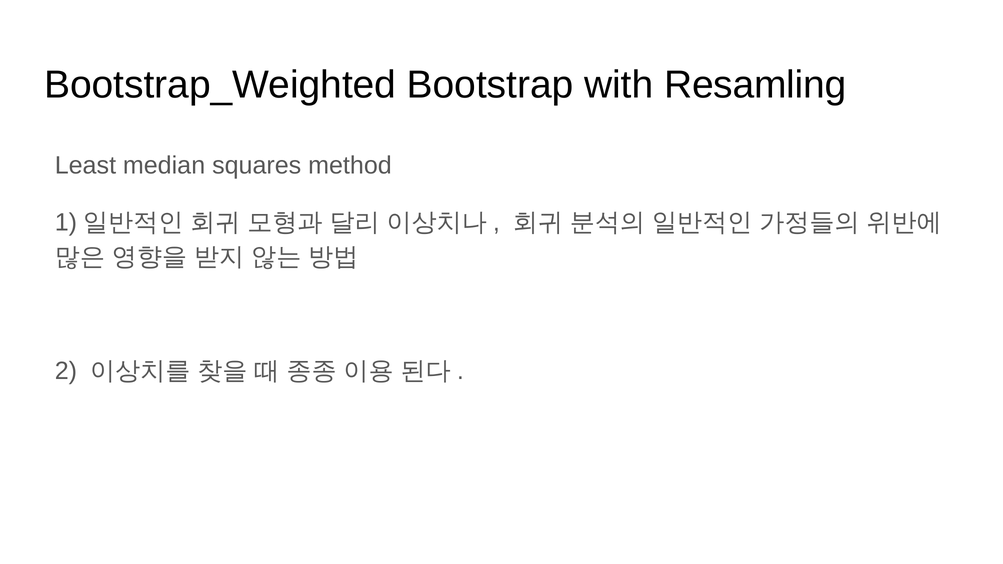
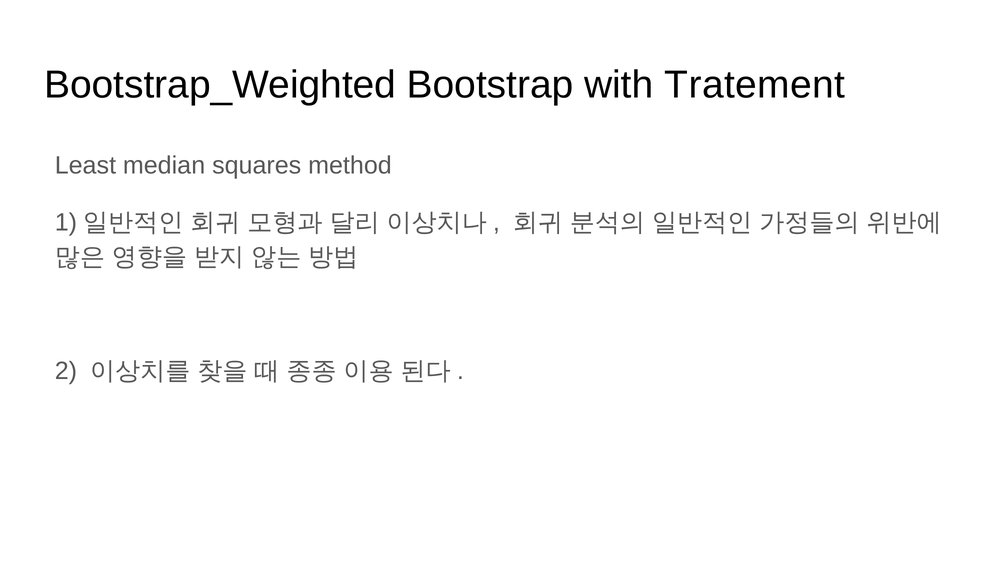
Resamling: Resamling -> Tratement (755, 85)
